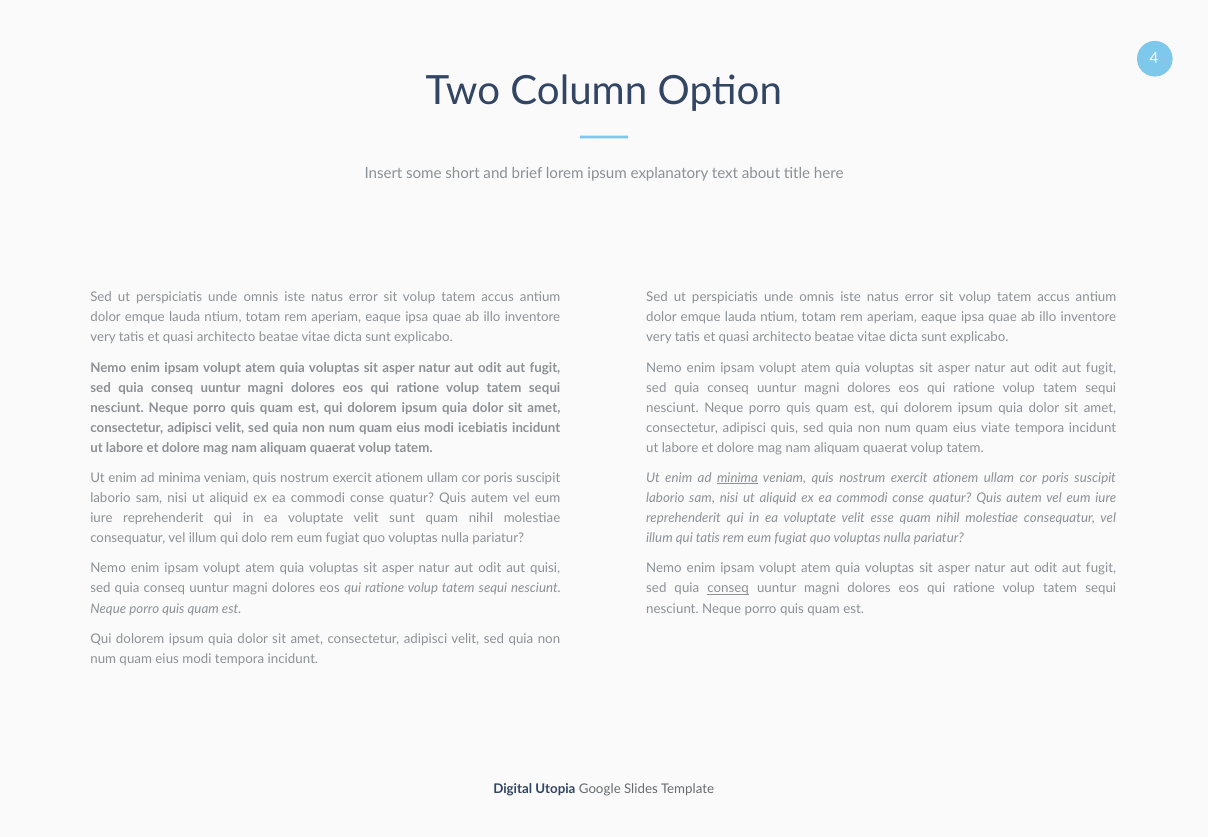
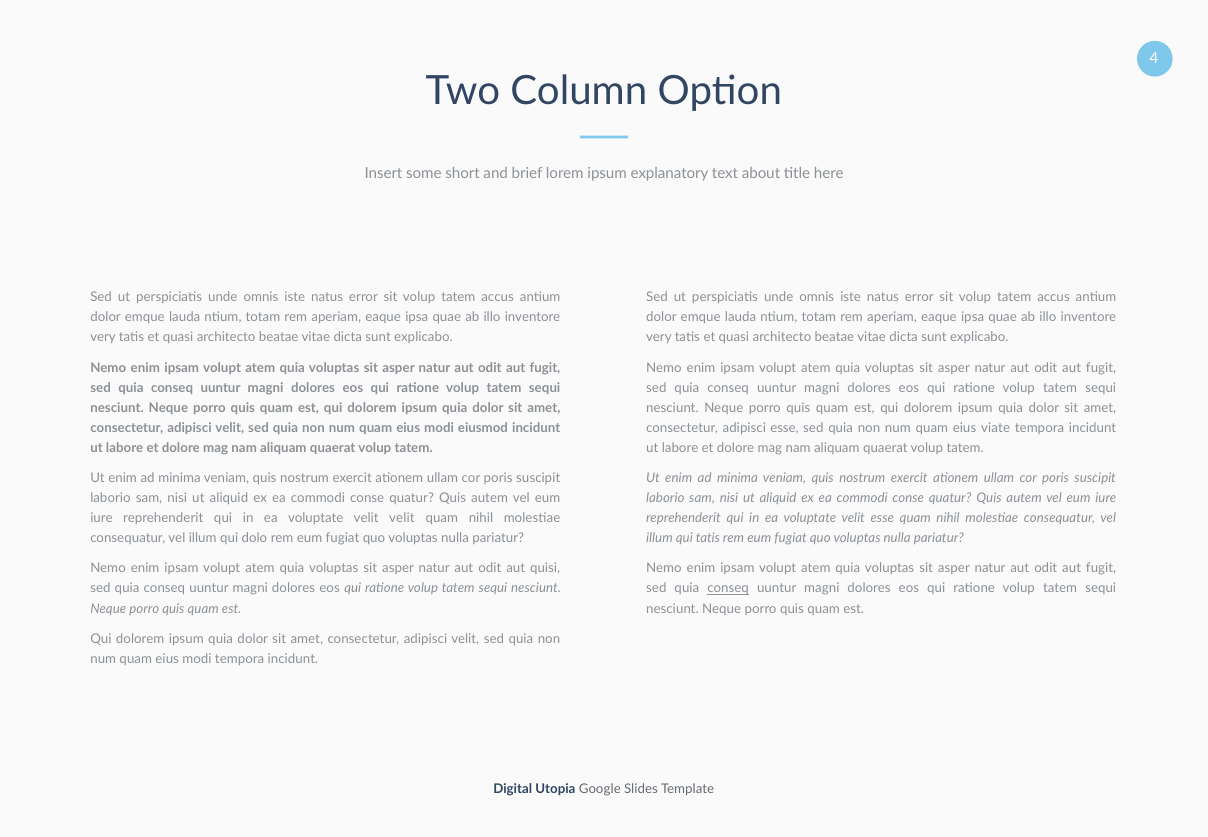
icebiatis: icebiatis -> eiusmod (483, 428)
adipisci quis: quis -> esse (785, 428)
minima underline: present -> none (737, 478)
velit sunt: sunt -> velit (402, 518)
